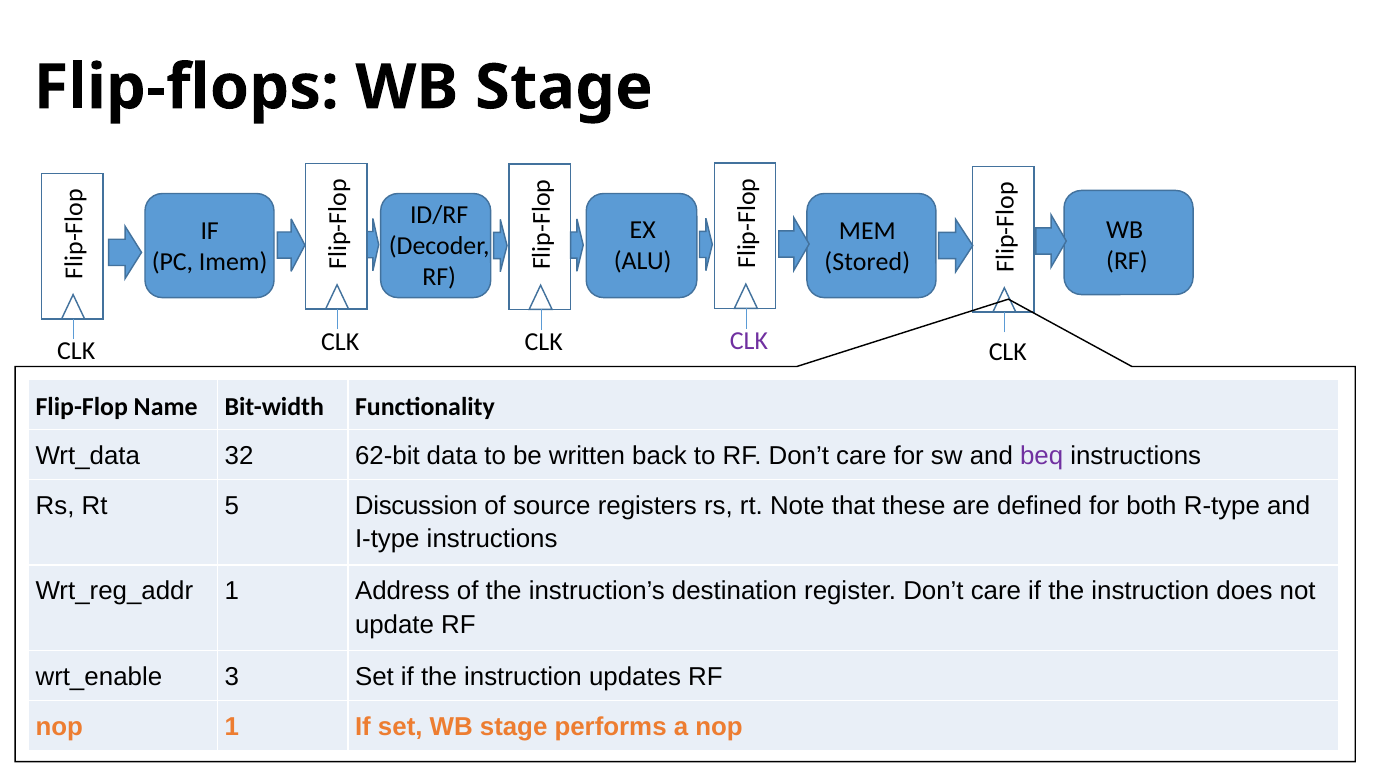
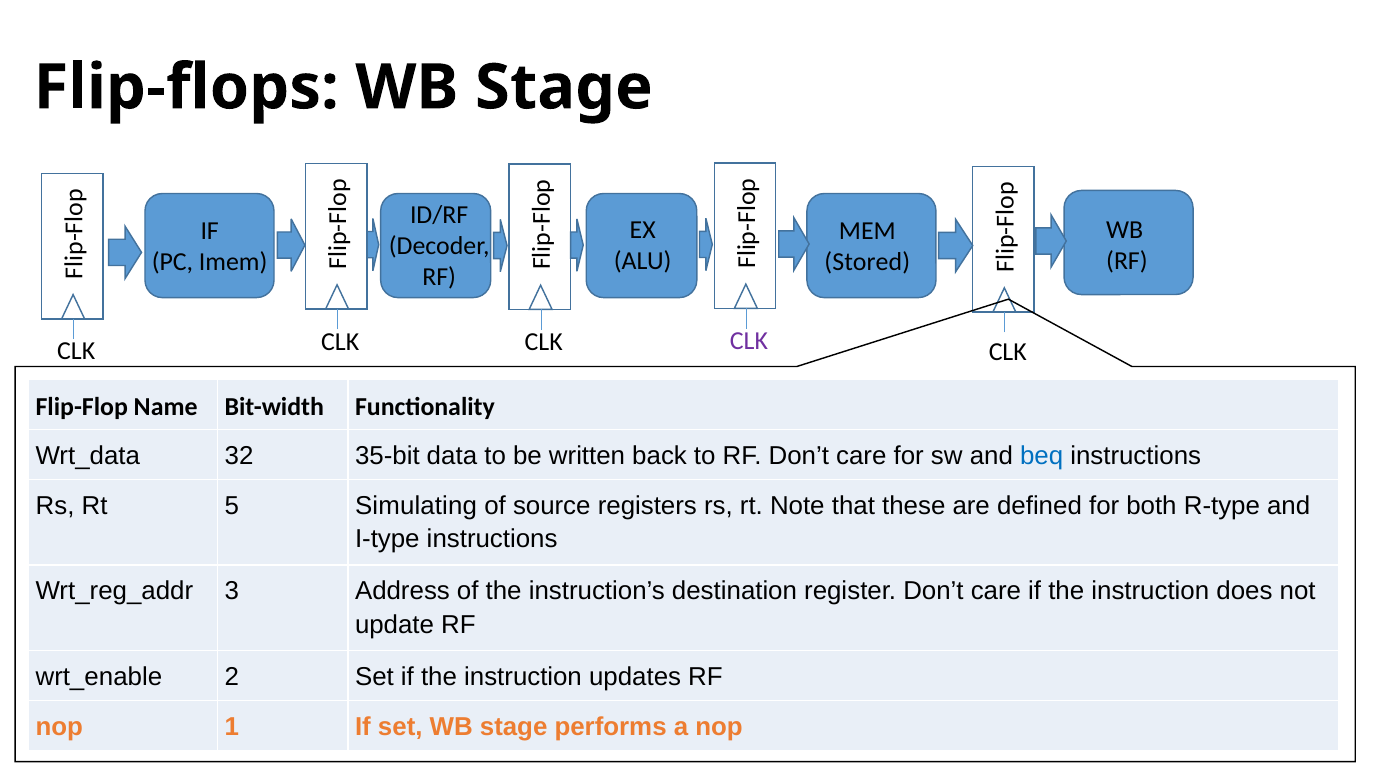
62-bit: 62-bit -> 35-bit (387, 456)
beq colour: purple -> blue (1042, 456)
Discussion: Discussion -> Simulating (416, 506)
1: 1 -> 3 (232, 592)
3: 3 -> 2 (232, 677)
